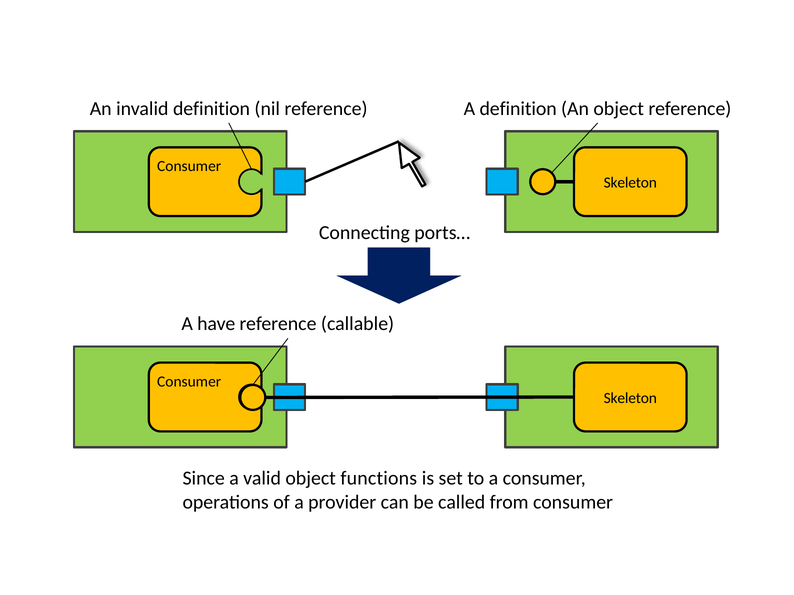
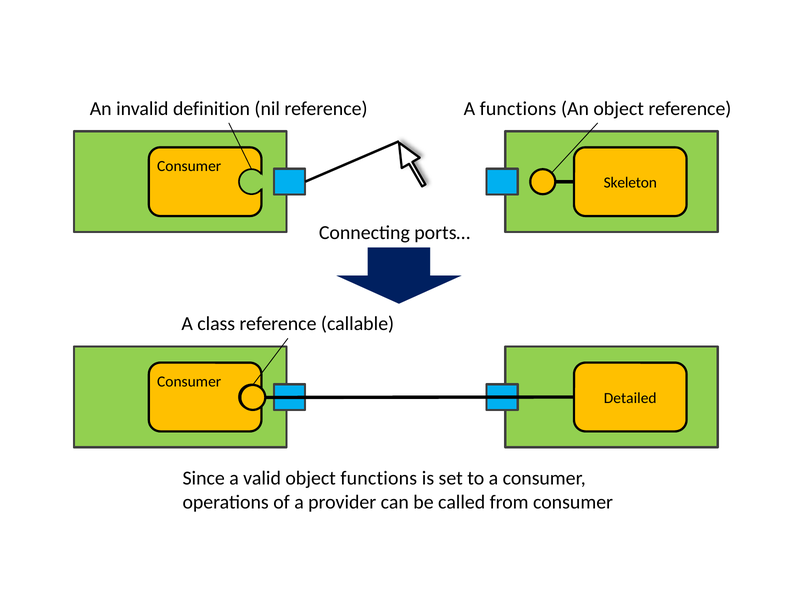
A definition: definition -> functions (518, 109)
have: have -> class (216, 324)
Skeleton: Skeleton -> Detailed (630, 398)
